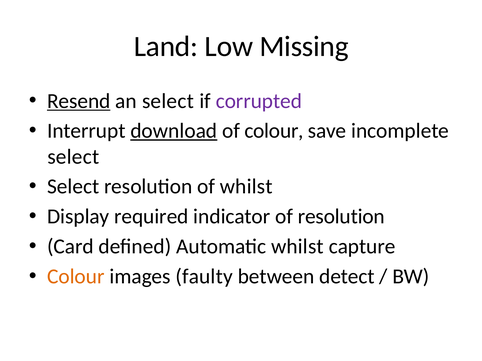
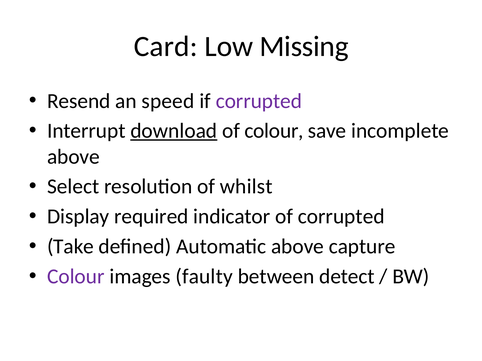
Land: Land -> Card (166, 47)
Resend underline: present -> none (79, 101)
an select: select -> speed (168, 101)
select: select -> above (73, 157)
of resolution: resolution -> corrupted (341, 217)
Card: Card -> Take (70, 247)
Automatic whilst: whilst -> above (298, 247)
Colour colour: orange -> purple (76, 277)
